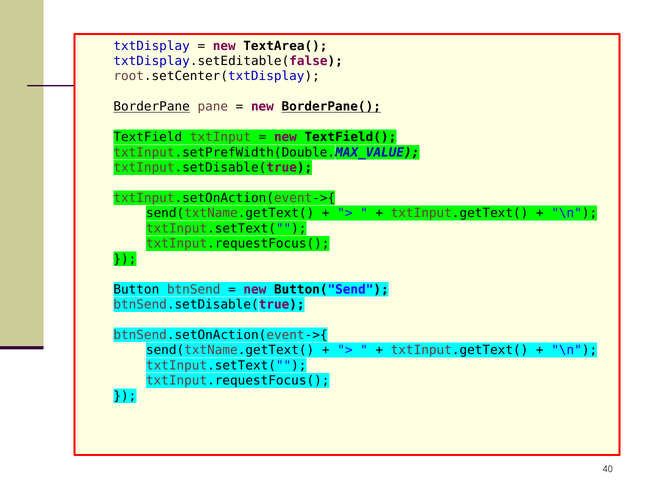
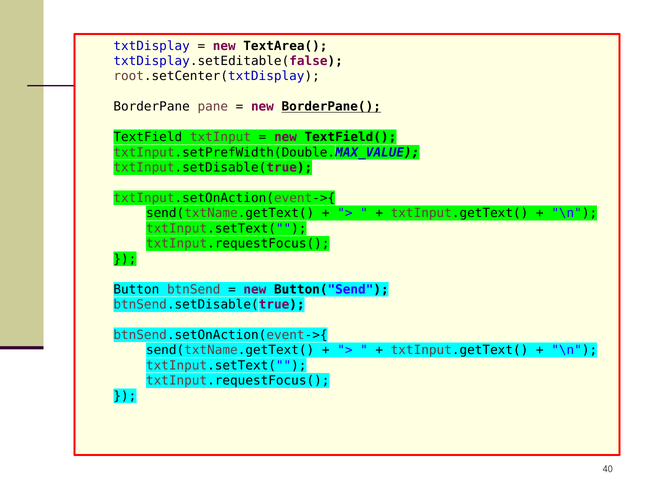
BorderPane underline: present -> none (152, 107)
